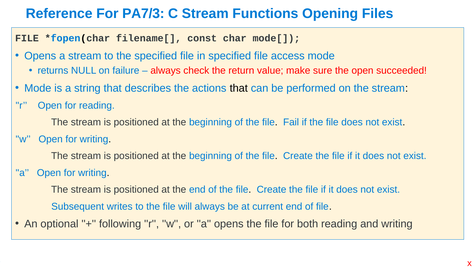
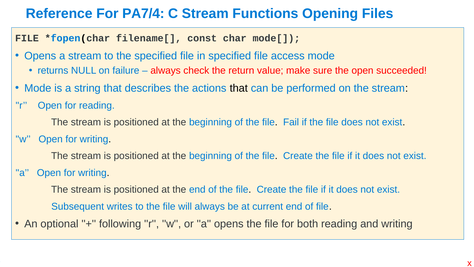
PA7/3: PA7/3 -> PA7/4 (143, 14)
